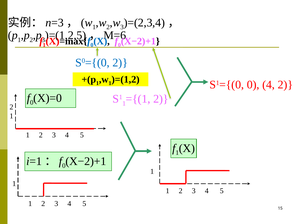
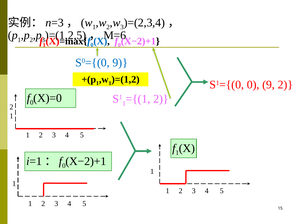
S0={(0 2: 2 -> 9 (120, 63)
0 4: 4 -> 9 (269, 85)
